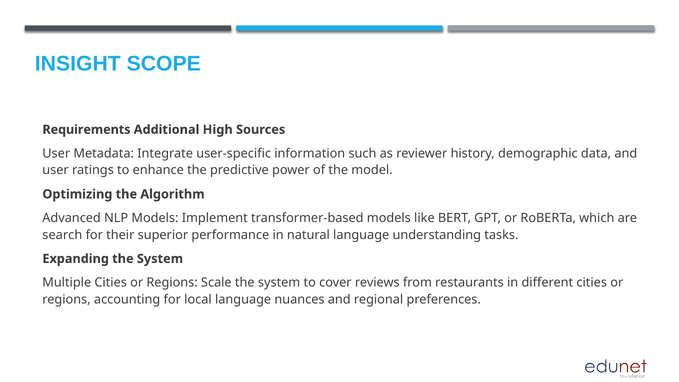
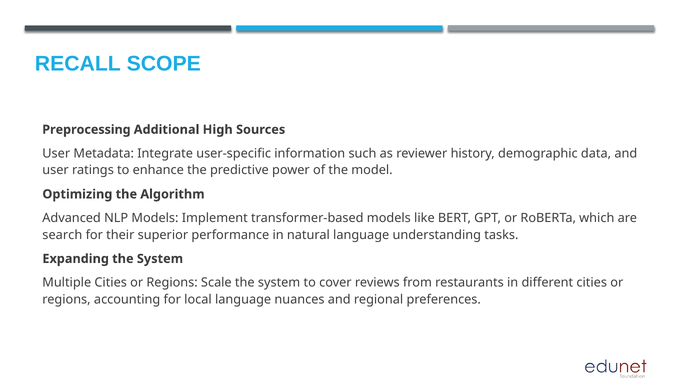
INSIGHT: INSIGHT -> RECALL (78, 64)
Requirements: Requirements -> Preprocessing (86, 130)
